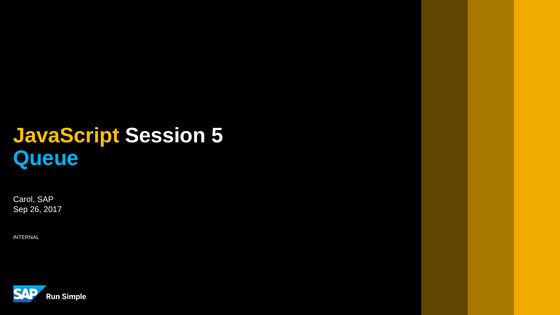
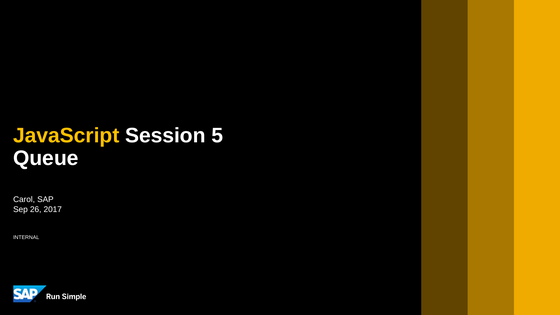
Queue colour: light blue -> white (46, 158)
